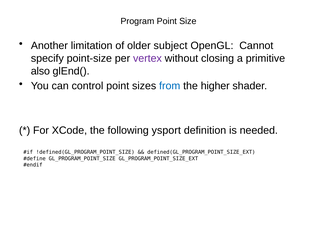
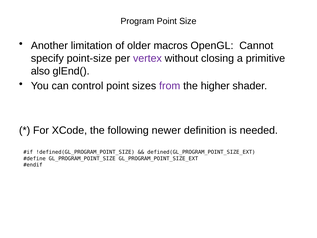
subject: subject -> macros (171, 46)
from colour: blue -> purple (170, 86)
ysport: ysport -> newer (166, 130)
